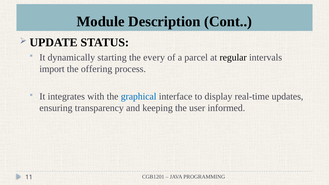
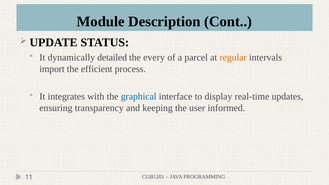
starting: starting -> detailed (112, 57)
regular colour: black -> orange (233, 57)
offering: offering -> efficient (97, 69)
